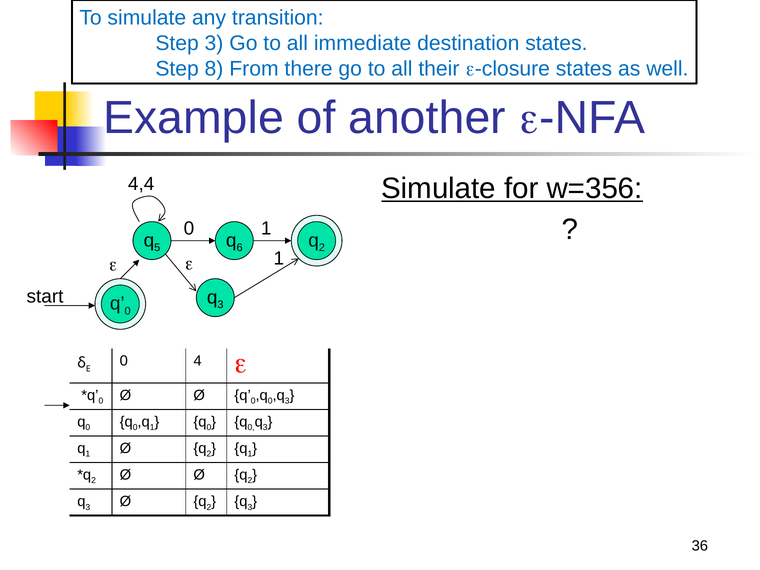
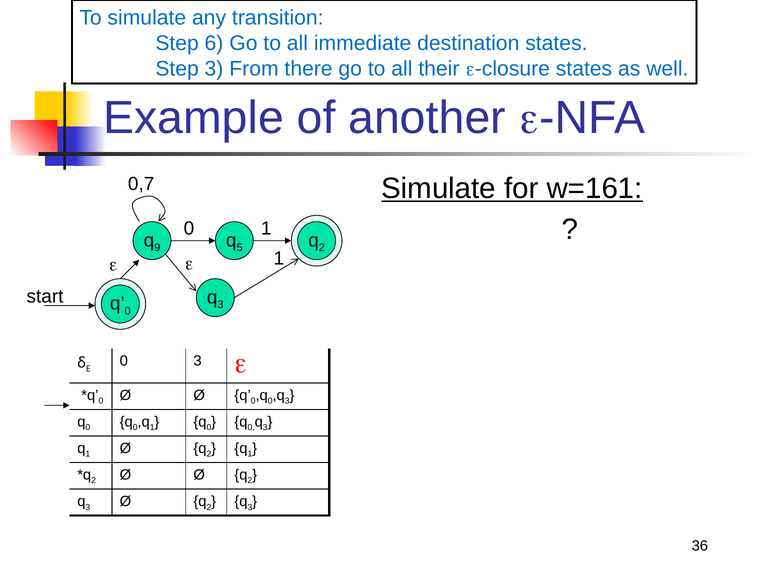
Step 3: 3 -> 6 (214, 43)
Step 8: 8 -> 3 (214, 69)
w=356: w=356 -> w=161 (595, 188)
4,4: 4,4 -> 0,7 (141, 184)
5: 5 -> 9 (157, 248)
6: 6 -> 5 (240, 248)
0 4: 4 -> 3 (197, 361)
